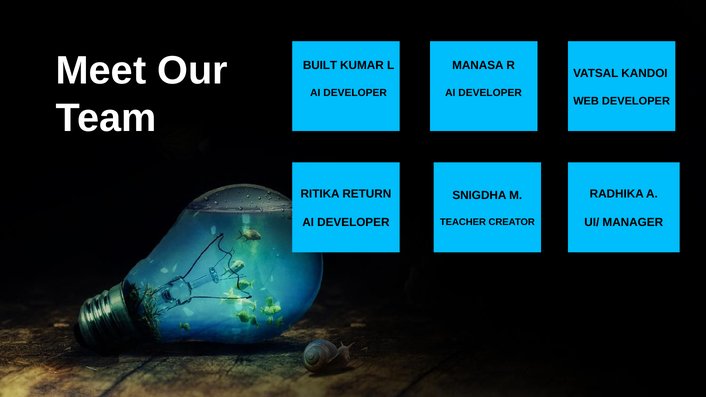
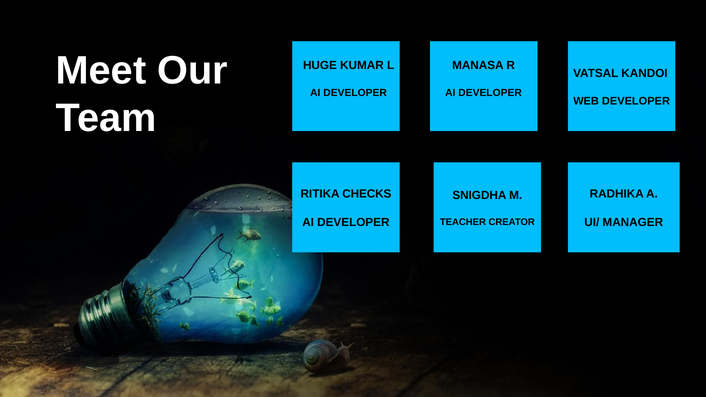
BUILT: BUILT -> HUGE (320, 65)
RETURN: RETURN -> CHECKS (367, 194)
